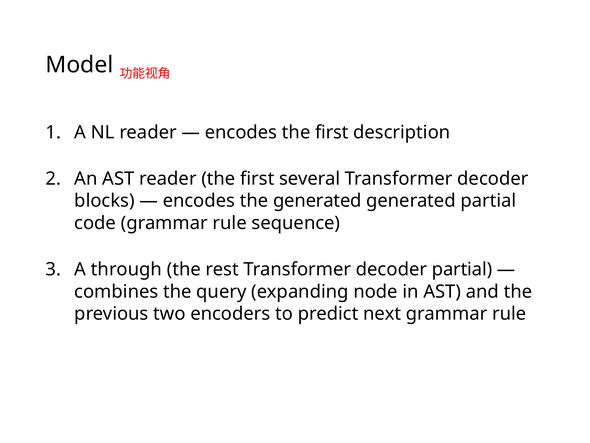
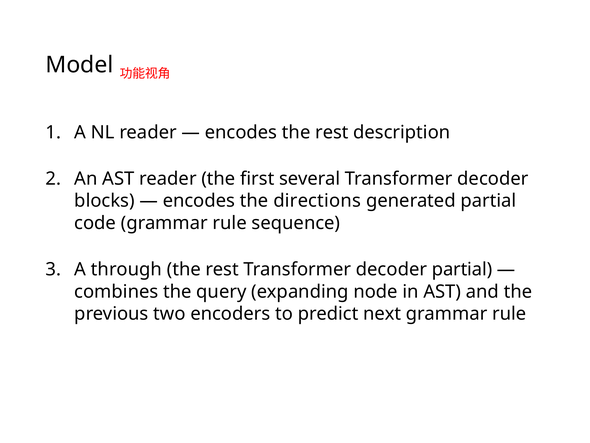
encodes the first: first -> rest (332, 132)
the generated: generated -> directions (317, 201)
